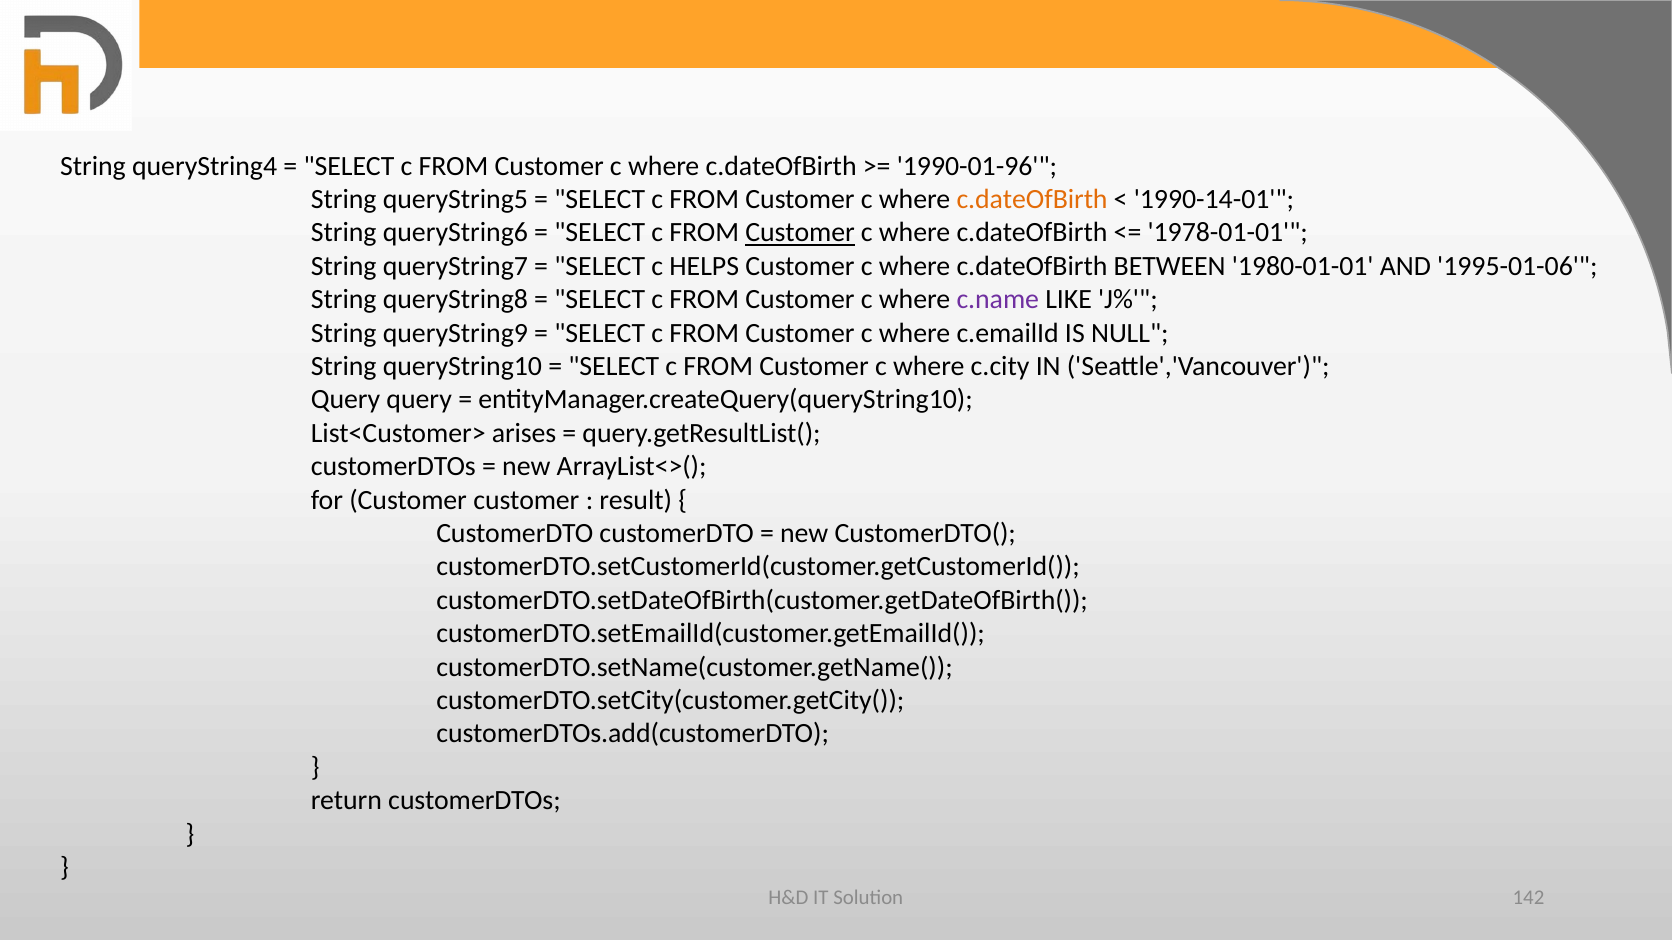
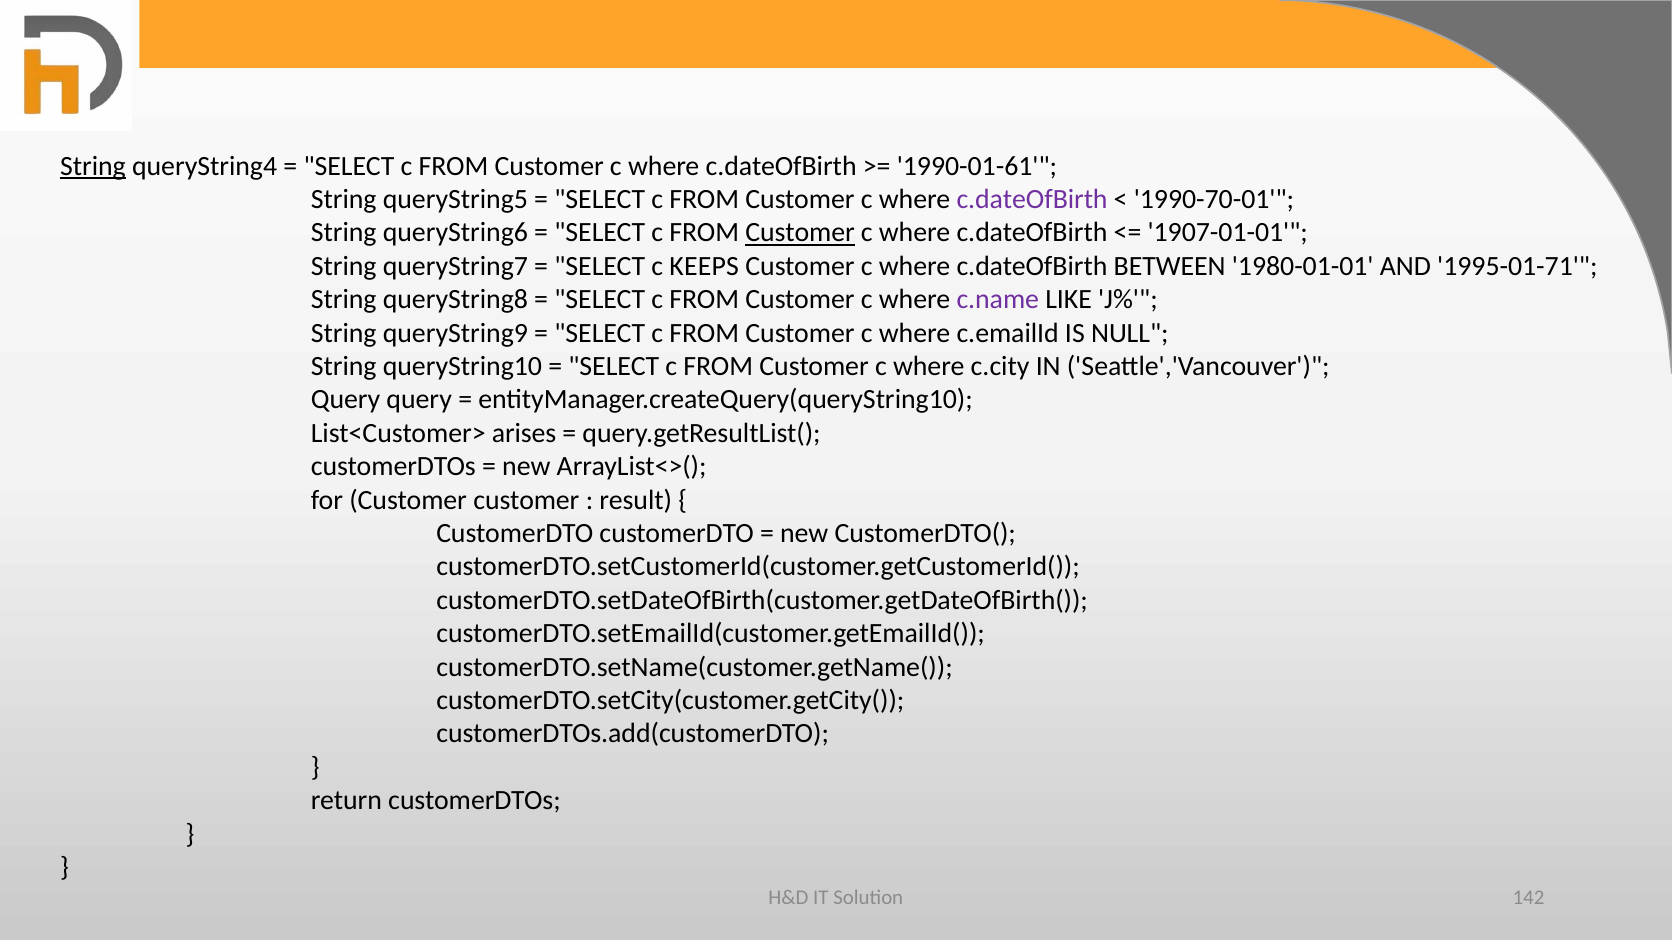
String underline: none -> present (93, 166)
1990-01-96: 1990-01-96 -> 1990-01-61 (977, 166)
c.dateOfBirth colour: orange -> purple (1032, 199)
1990-14-01: 1990-14-01 -> 1990-70-01 (1214, 199)
1978-01-01: 1978-01-01 -> 1907-01-01 (1228, 233)
HELPS: HELPS -> KEEPS (704, 266)
1995-01-06: 1995-01-06 -> 1995-01-71 (1517, 266)
